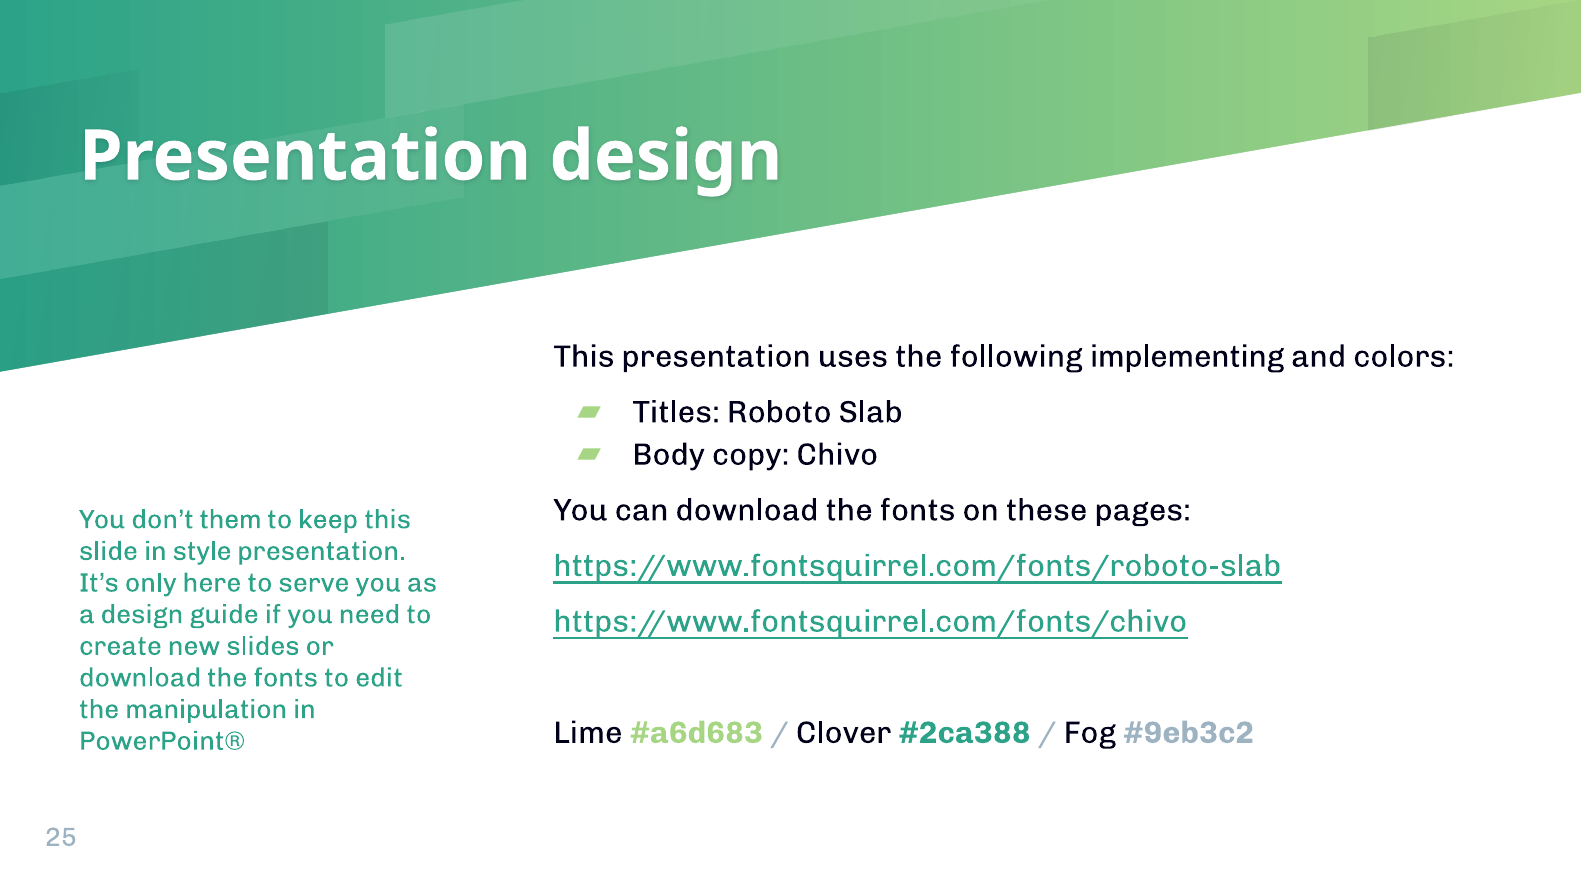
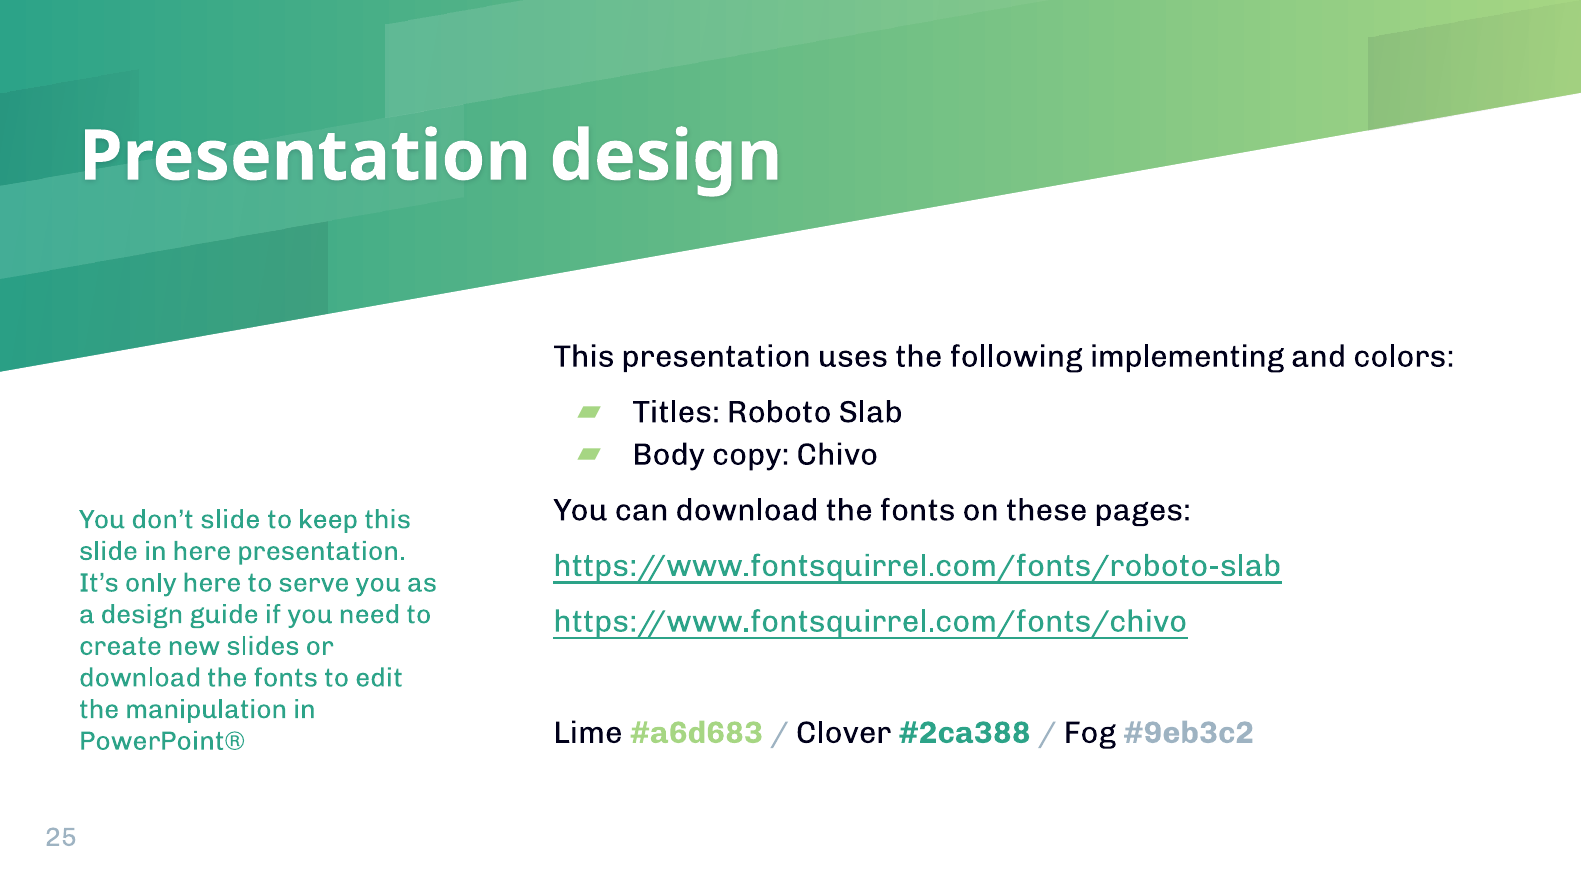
don’t them: them -> slide (230, 519)
in style: style -> here (202, 551)
